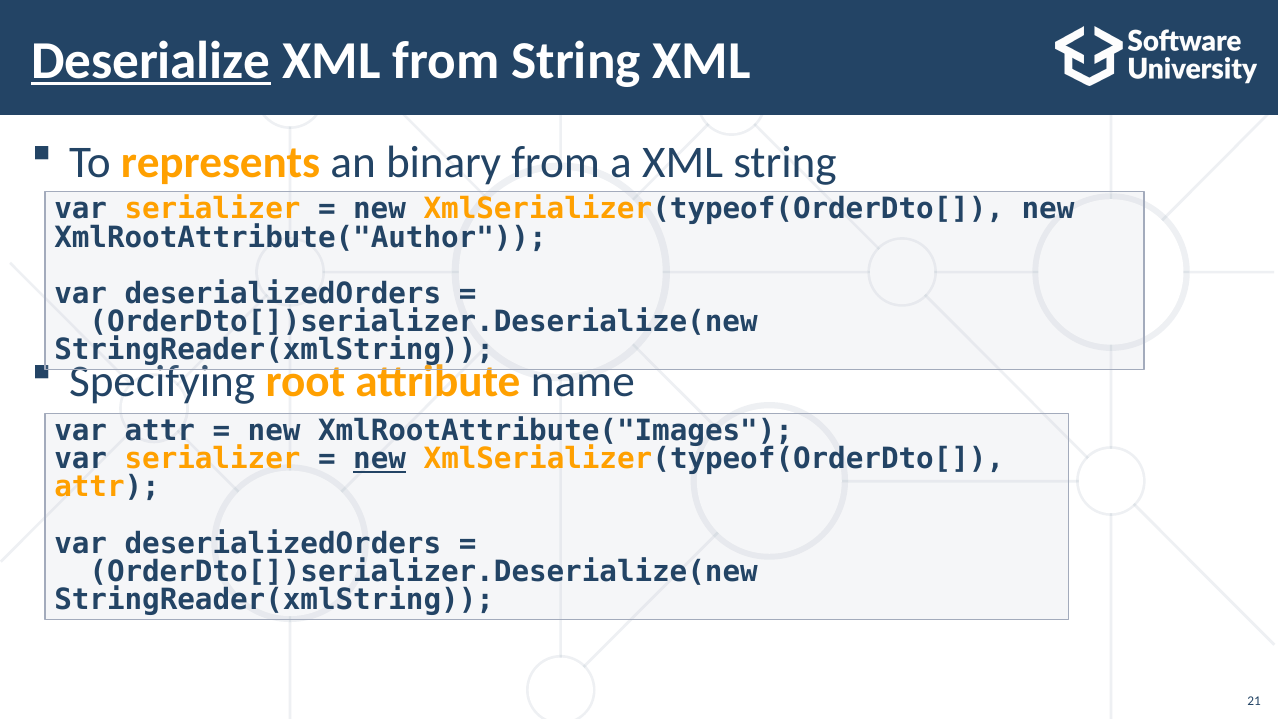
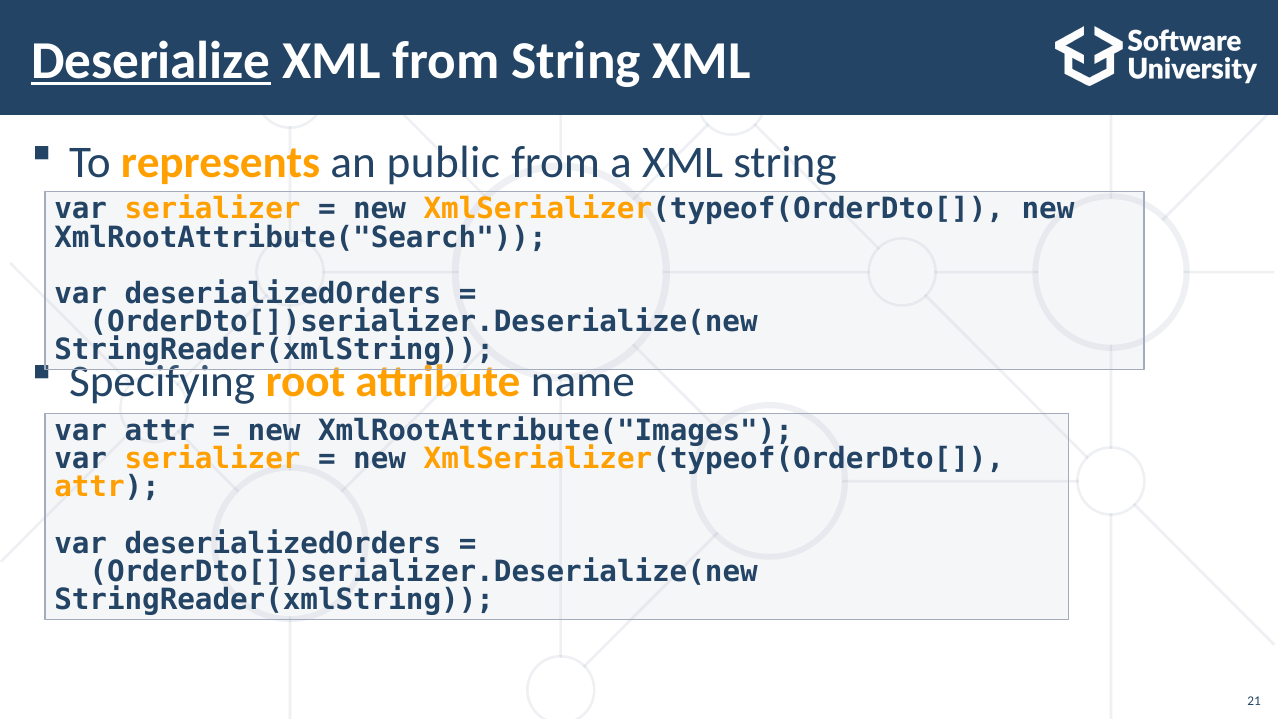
binary: binary -> public (443, 162)
XmlRootAttribute("Author: XmlRootAttribute("Author -> XmlRootAttribute("Search (300, 237)
new underline: present -> none (380, 459)
